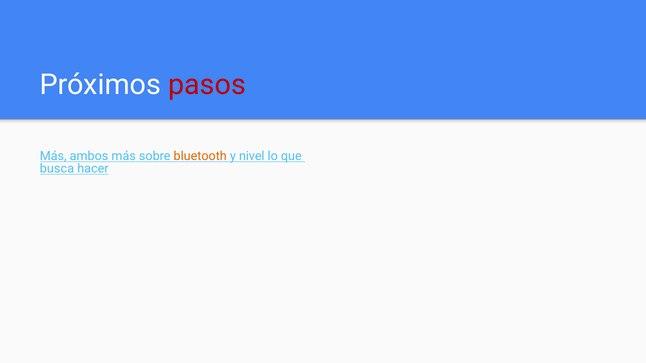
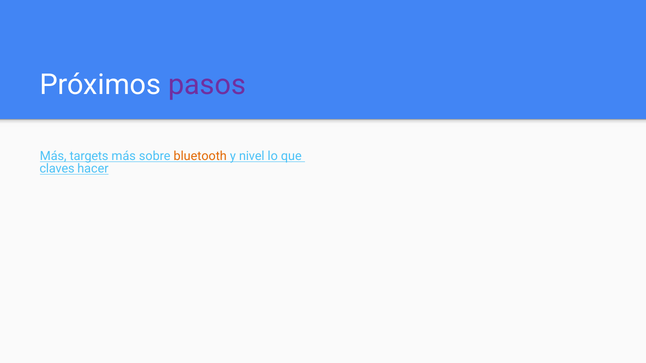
pasos colour: red -> purple (207, 85)
ambos: ambos -> targets (89, 156)
busca: busca -> claves (57, 169)
